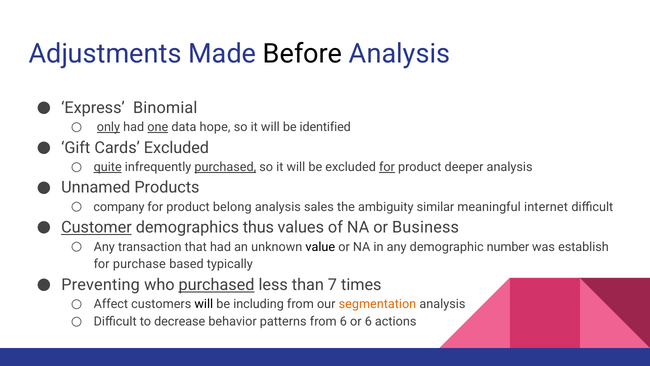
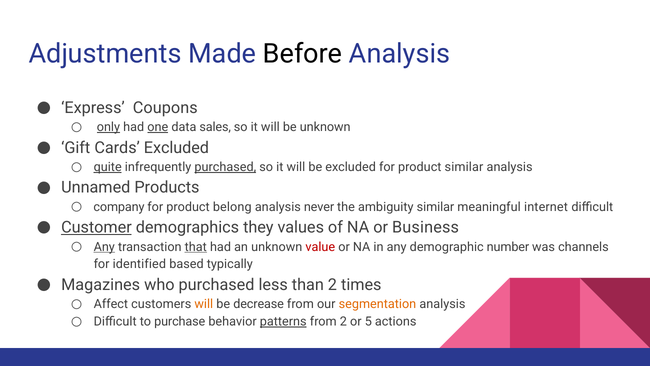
Binomial: Binomial -> Coupons (165, 108)
hope: hope -> sales (215, 127)
be identified: identified -> unknown (325, 127)
for underline: present -> none (387, 167)
product deeper: deeper -> similar (464, 167)
sales: sales -> never (319, 207)
thus: thus -> they (258, 227)
Any underline: none -> present (104, 247)
that underline: none -> present (196, 247)
value colour: black -> red (320, 247)
establish: establish -> channels (583, 247)
purchase: purchase -> identified (139, 264)
Preventing: Preventing -> Magazines (101, 285)
purchased underline: present -> none (217, 285)
than 7: 7 -> 2 (332, 285)
will colour: black -> orange (204, 304)
including: including -> decrease (259, 304)
decrease: decrease -> purchase (180, 321)
patterns underline: none -> present (283, 321)
from 6: 6 -> 2 (343, 321)
or 6: 6 -> 5 (368, 321)
